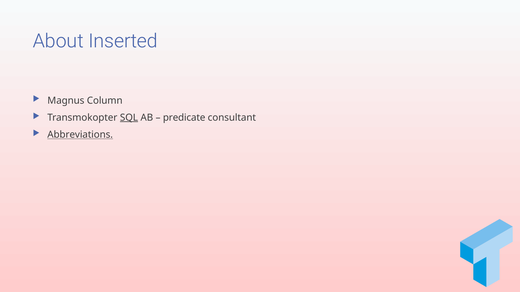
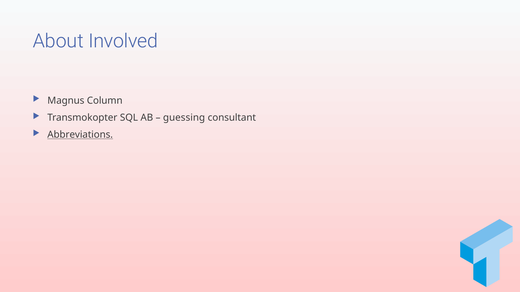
Inserted: Inserted -> Involved (123, 41)
SQL underline: present -> none (129, 118)
predicate: predicate -> guessing (184, 118)
